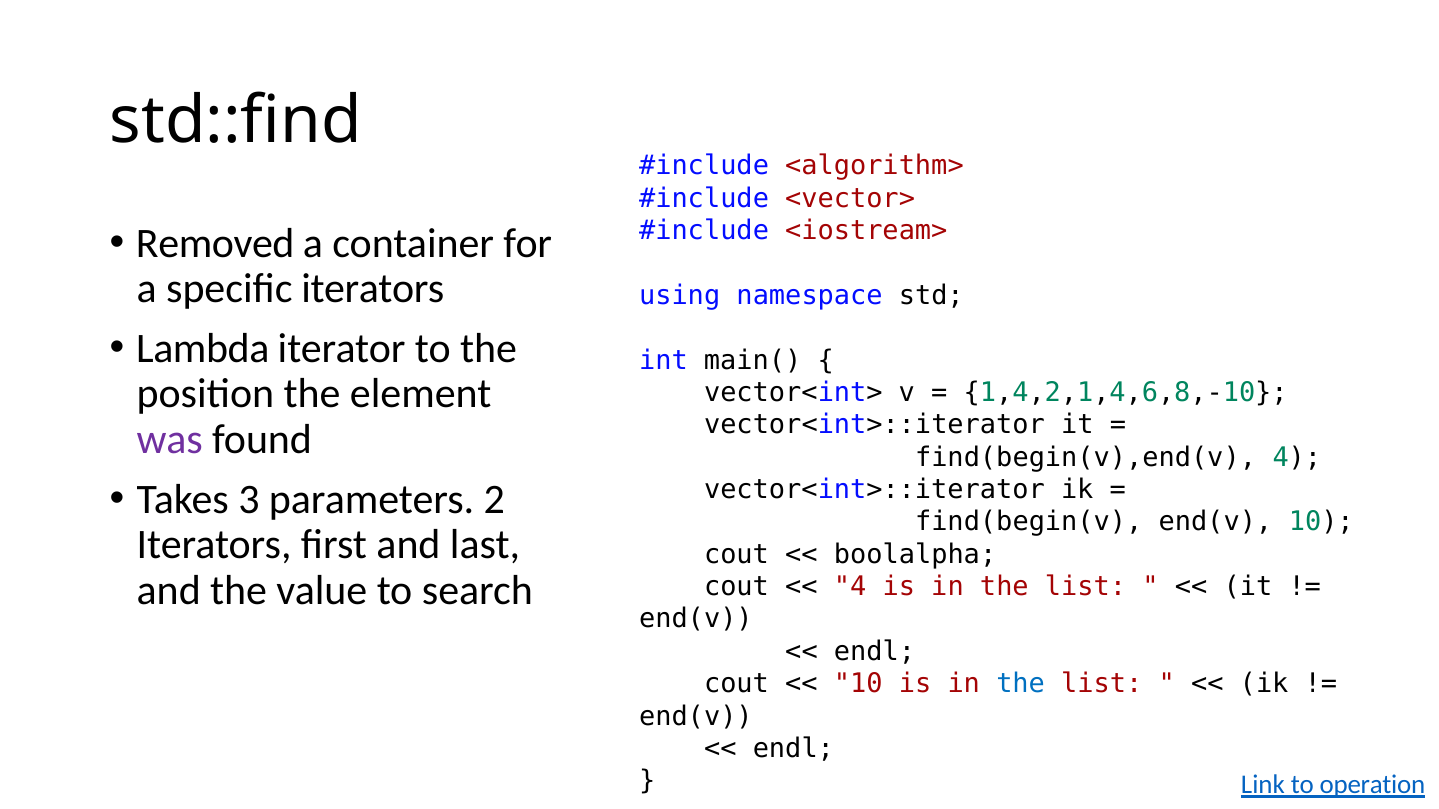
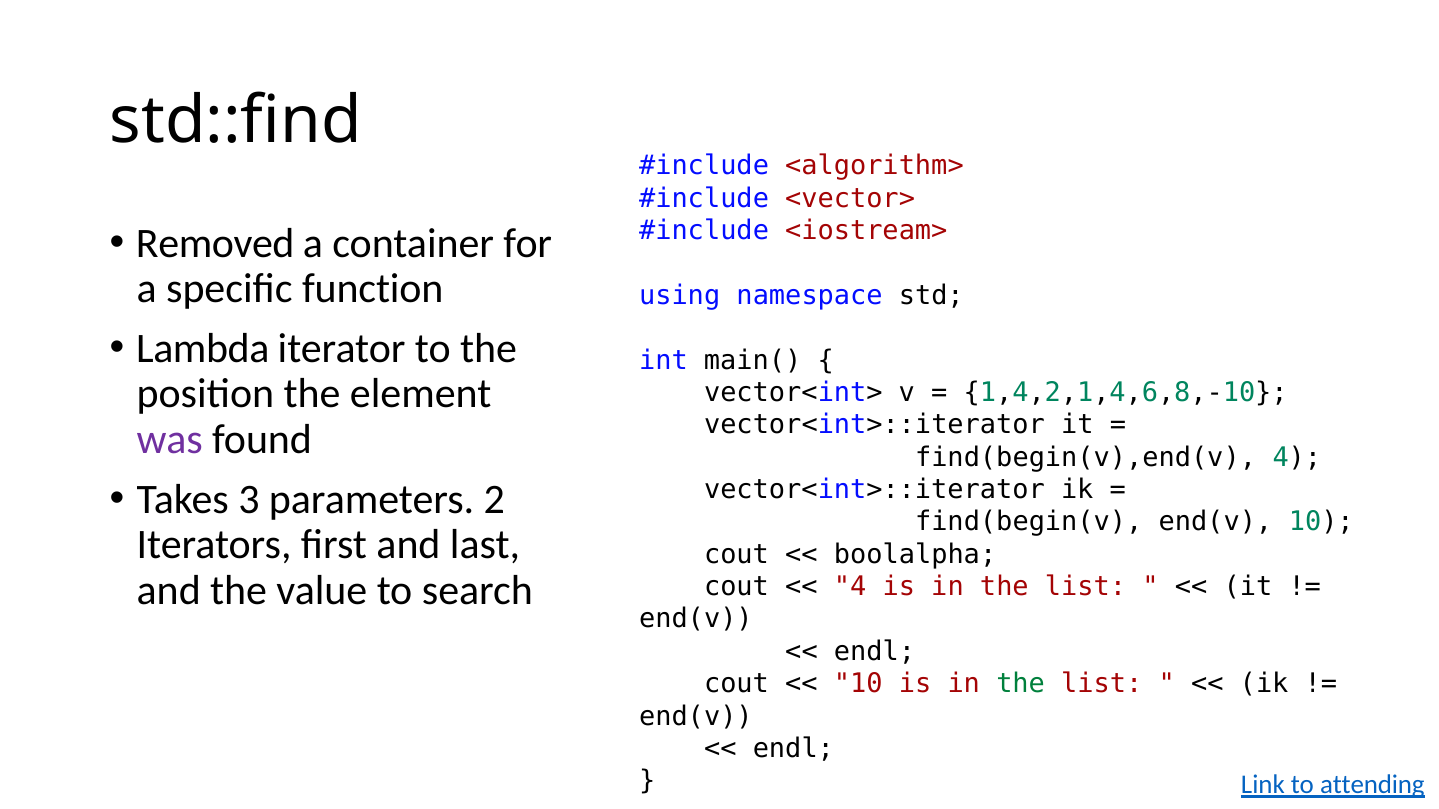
specific iterators: iterators -> function (373, 289)
the colour: blue -> green (1021, 684)
operation: operation -> attending (1372, 785)
